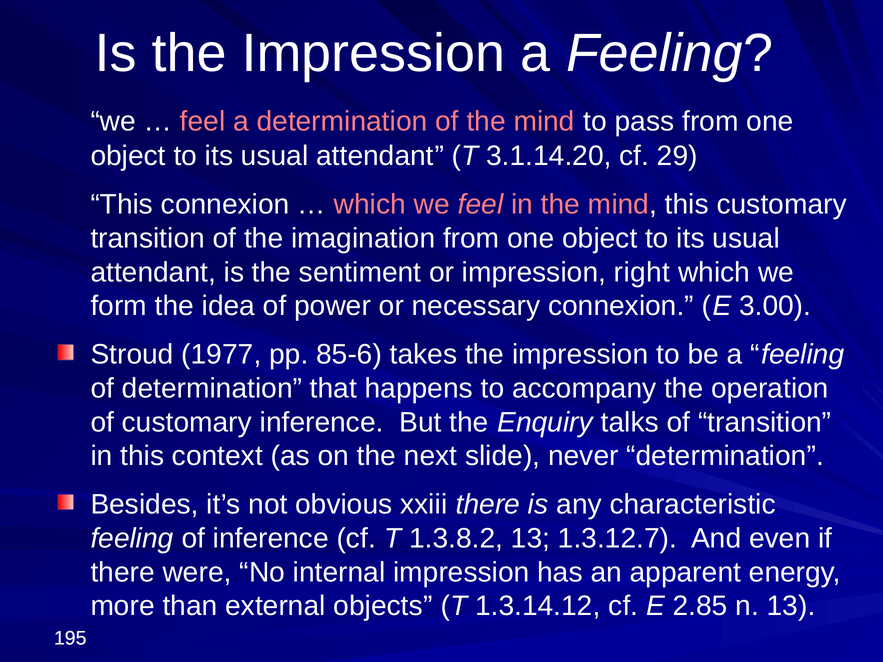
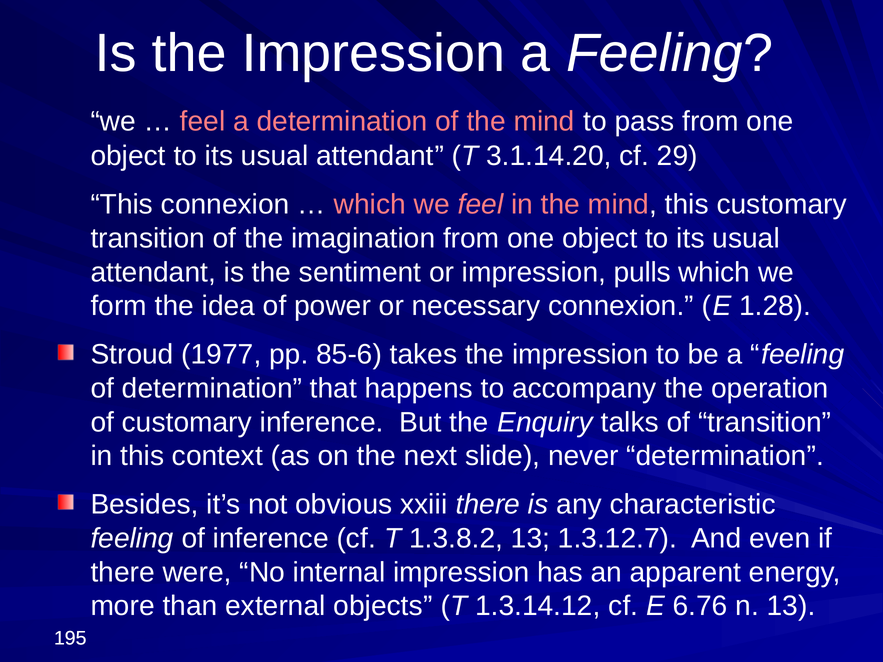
right: right -> pulls (642, 272)
3.00: 3.00 -> 1.28 (775, 306)
2.85: 2.85 -> 6.76 (700, 606)
